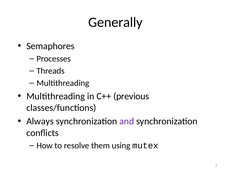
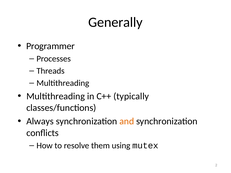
Semaphores: Semaphores -> Programmer (50, 46)
previous: previous -> typically (131, 96)
and colour: purple -> orange (127, 121)
